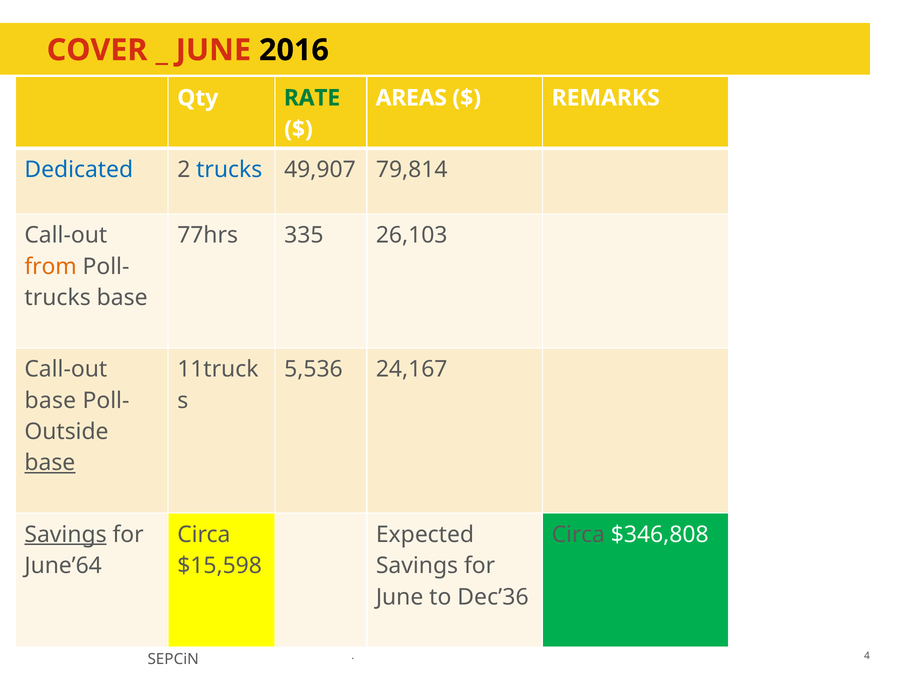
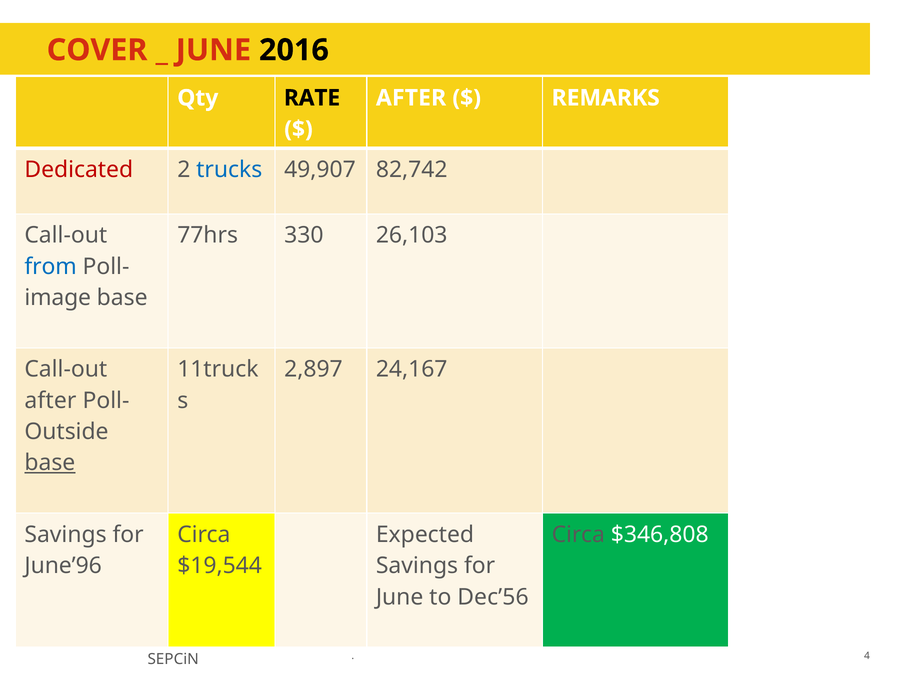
RATE colour: green -> black (312, 98)
AREAS: AREAS -> AFTER (411, 98)
Dedicated colour: blue -> red (79, 169)
79,814: 79,814 -> 82,742 (412, 169)
335: 335 -> 330 (304, 235)
from colour: orange -> blue (51, 266)
trucks: trucks -> image (58, 298)
5,536: 5,536 -> 2,897 (313, 369)
base: base -> after (50, 400)
Savings underline: present -> none (66, 534)
June’64: June’64 -> June’96 (63, 566)
$15,598: $15,598 -> $19,544 (220, 566)
Dec’36: Dec’36 -> Dec’56 (493, 597)
